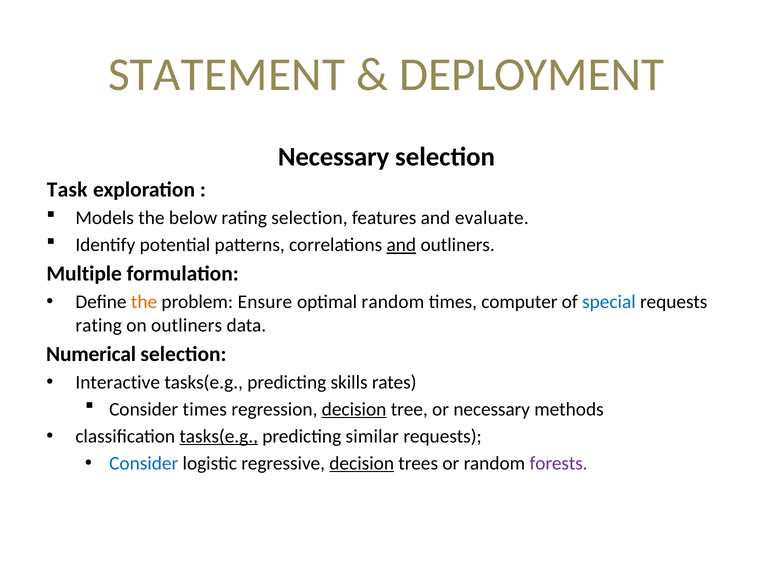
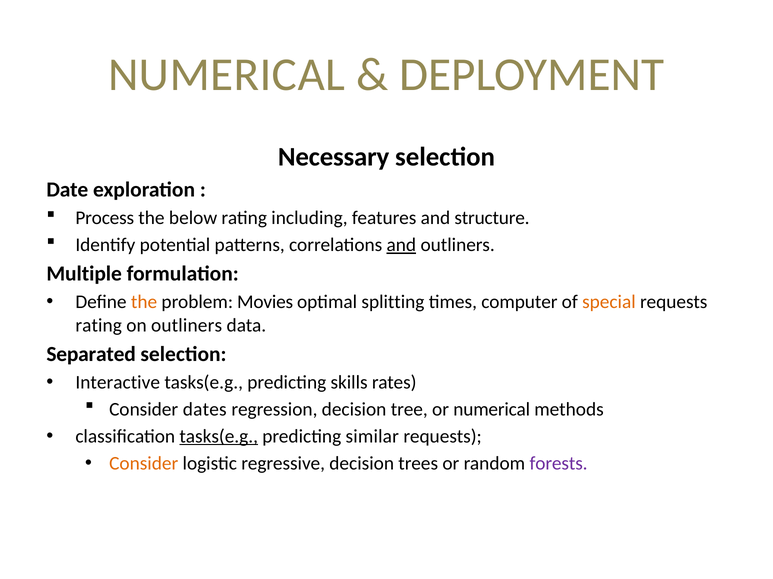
STATEMENT: STATEMENT -> NUMERICAL (227, 75)
Task: Task -> Date (67, 190)
Models: Models -> Process (105, 218)
rating selection: selection -> including (309, 218)
evaluate: evaluate -> structure (492, 218)
Ensure: Ensure -> Movies (265, 302)
optimal random: random -> splitting (393, 302)
special colour: blue -> orange (609, 302)
Numerical: Numerical -> Separated (91, 355)
Consider times: times -> dates (205, 410)
decision underline: present -> none (354, 410)
or necessary: necessary -> numerical (492, 410)
Consider colour: blue -> orange (144, 464)
decision underline: present -> none (362, 464)
